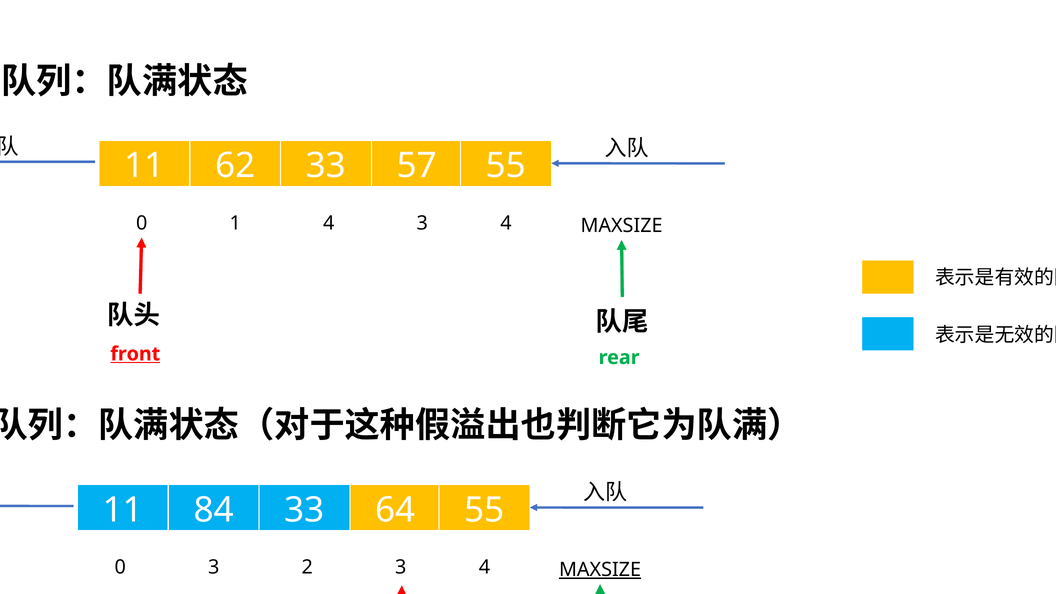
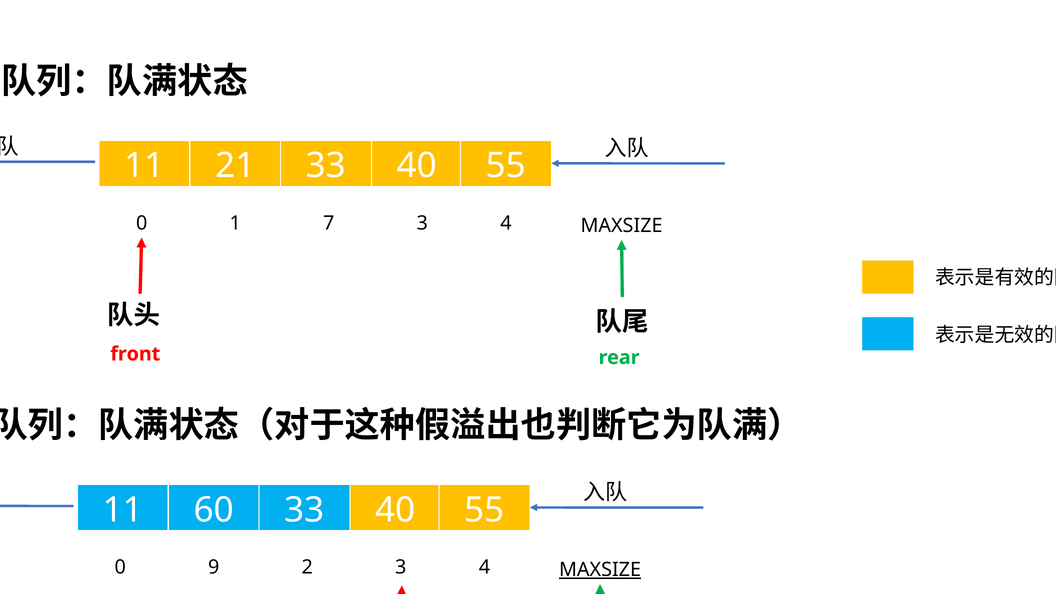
62: 62 -> 21 (235, 166)
57: 57 -> 40 (417, 166)
1 4: 4 -> 7 (329, 223)
front underline: present -> none (135, 354)
84: 84 -> 60 (214, 510)
64: 64 -> 40 (395, 510)
0 3: 3 -> 9 (214, 567)
